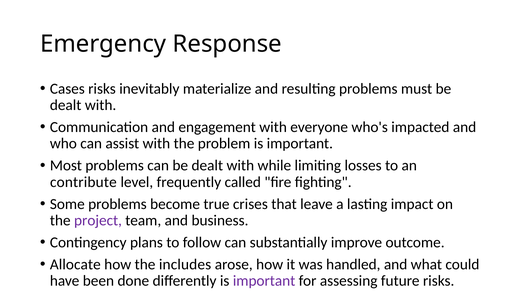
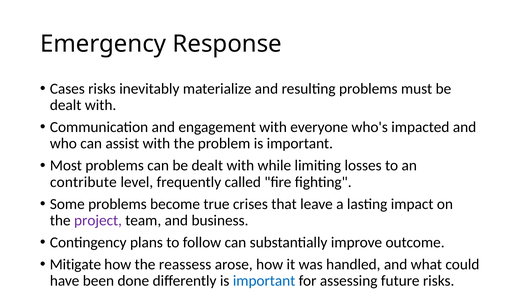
Allocate: Allocate -> Mitigate (75, 265)
includes: includes -> reassess (185, 265)
important colour: purple -> blue (264, 281)
